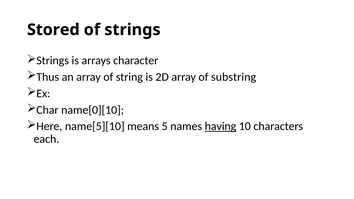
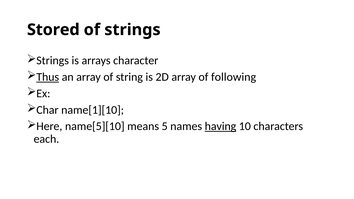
Thus underline: none -> present (48, 77)
substring: substring -> following (234, 77)
name[0][10: name[0][10 -> name[1][10 (93, 110)
